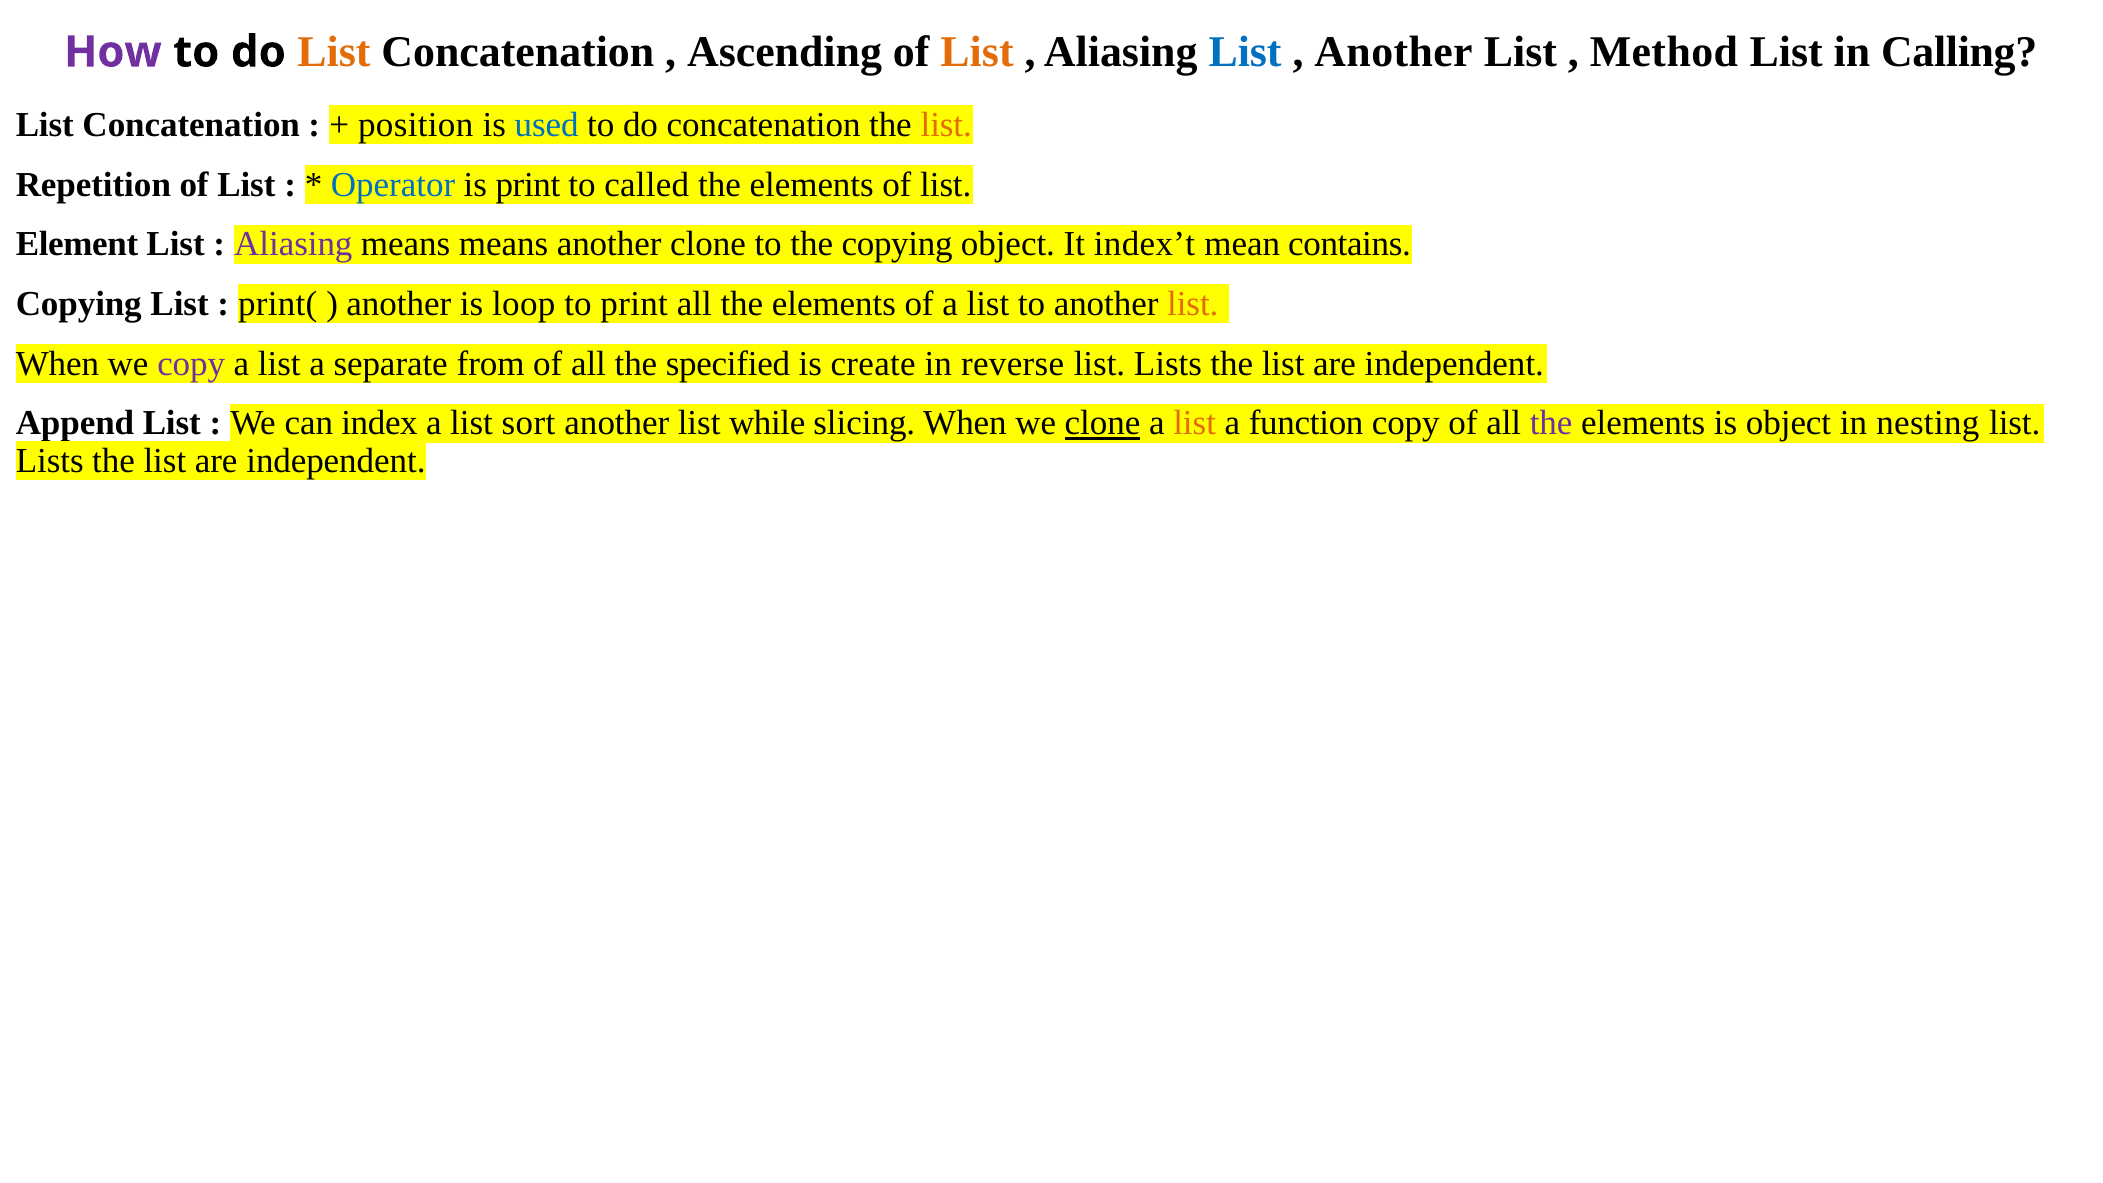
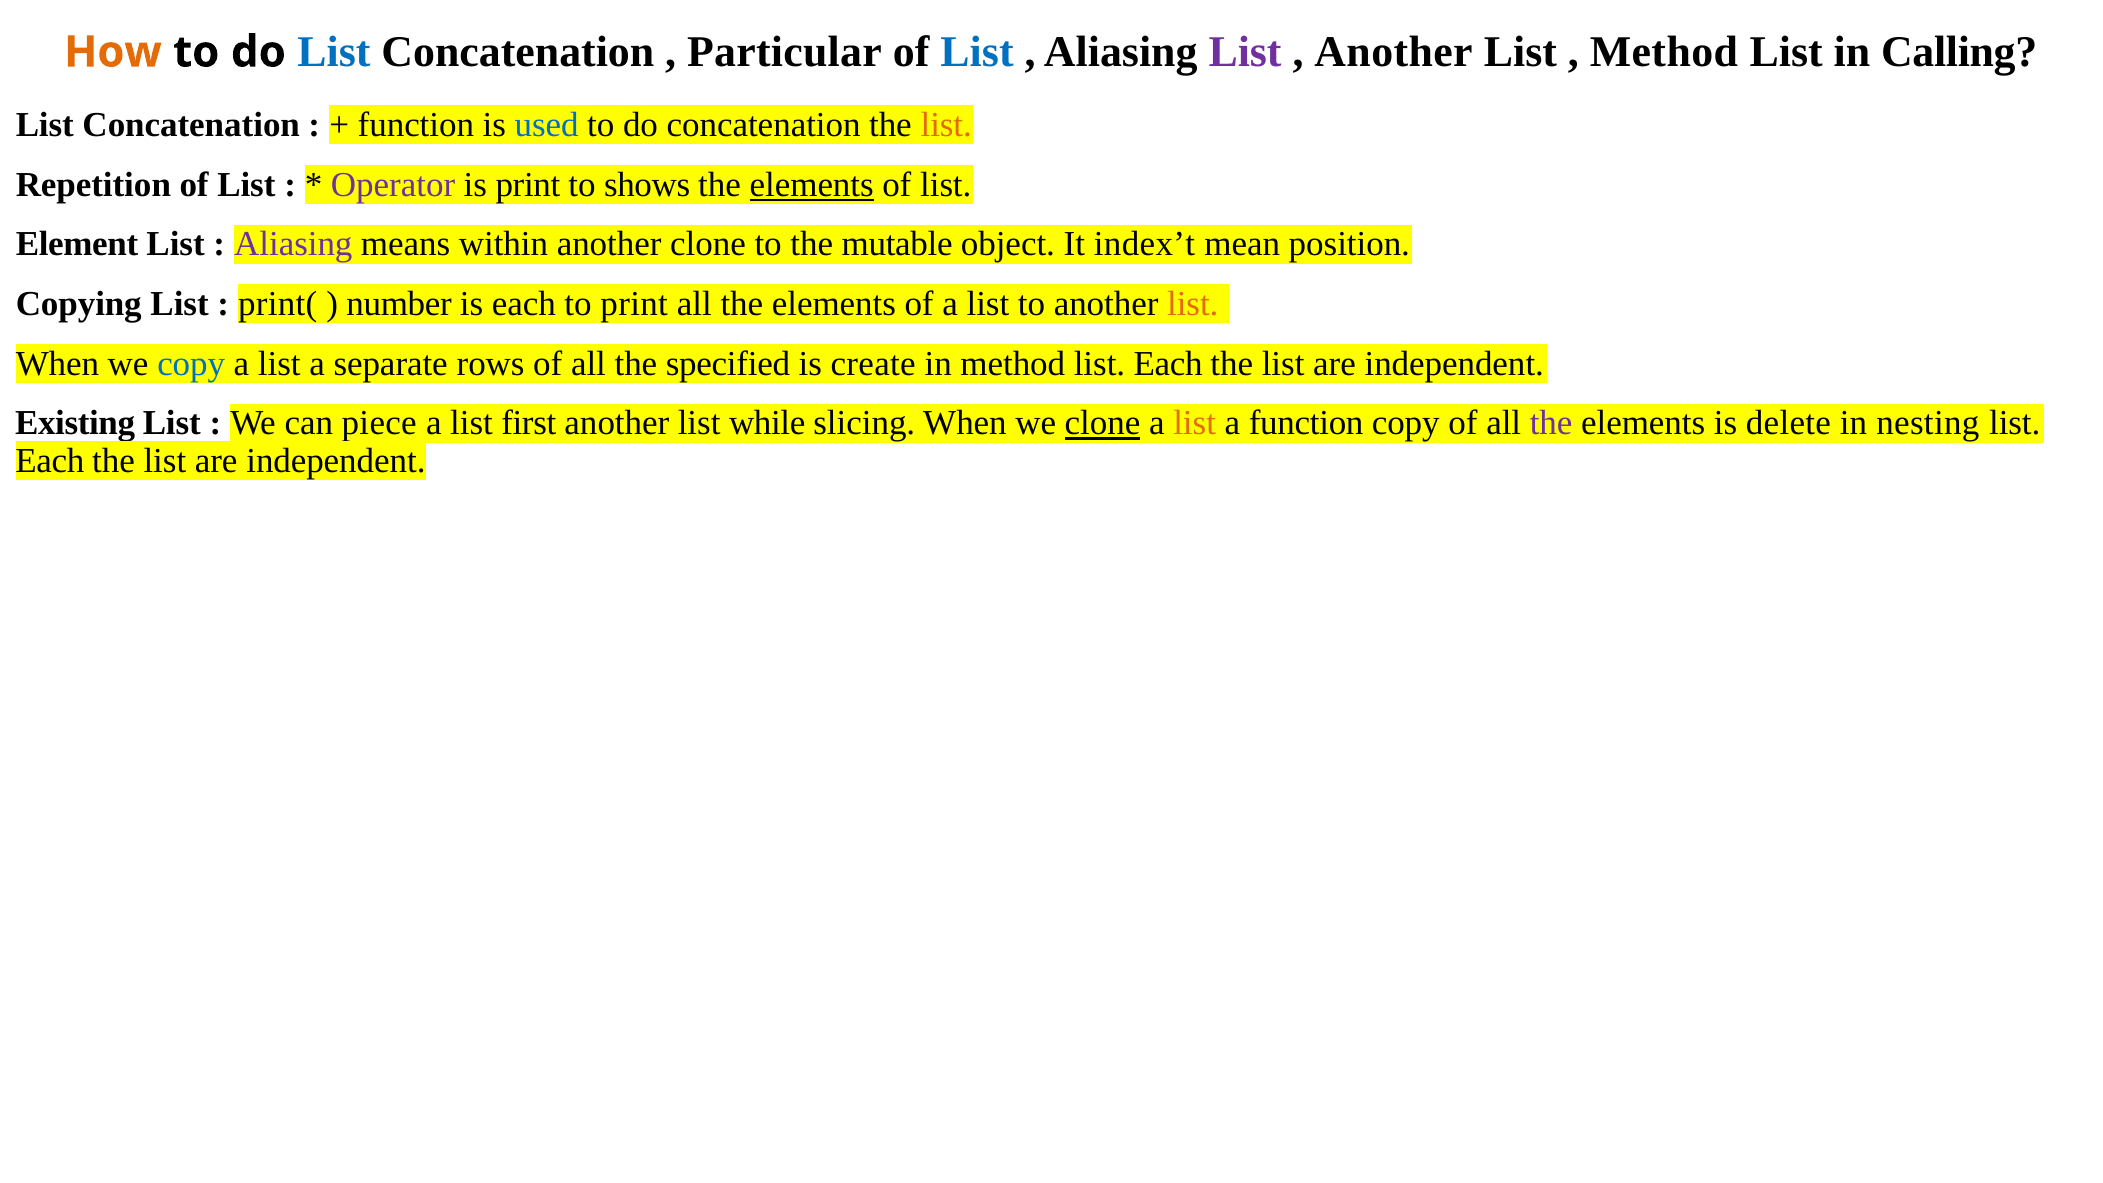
How colour: purple -> orange (113, 52)
List colour: orange -> blue (334, 52)
Ascending: Ascending -> Particular (784, 52)
List colour: orange -> blue (977, 52)
List colour: blue -> purple (1245, 52)
position: position -> function (416, 125)
Operator colour: blue -> purple (393, 185)
called: called -> shows (647, 185)
elements underline: none -> present (812, 185)
means means: means -> within (504, 244)
the copying: copying -> mutable (897, 244)
contains: contains -> position (1349, 244)
another: another -> number (399, 304)
is loop: loop -> each (524, 304)
copy colour: purple -> blue (191, 364)
from: from -> rows (491, 364)
in reverse: reverse -> method (1013, 364)
Lists: Lists -> Each (1168, 364)
Append: Append -> Existing (75, 423)
index: index -> piece (379, 423)
sort: sort -> first (529, 423)
is object: object -> delete (1788, 423)
Lists: Lists -> Each (50, 461)
